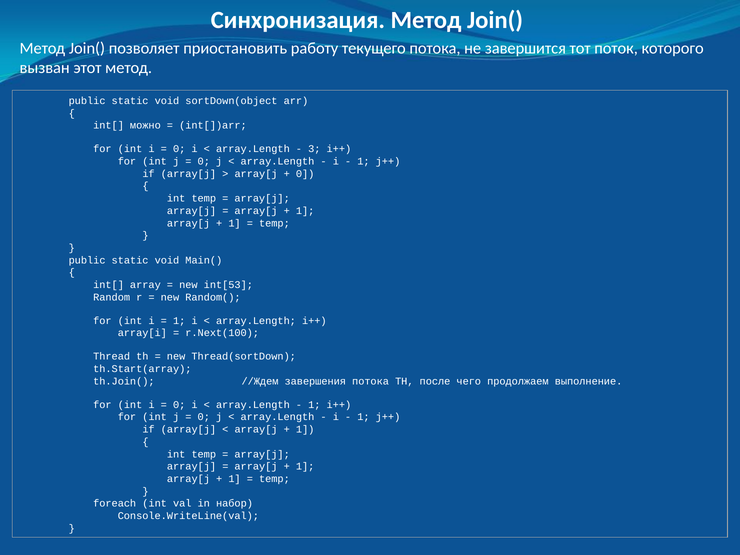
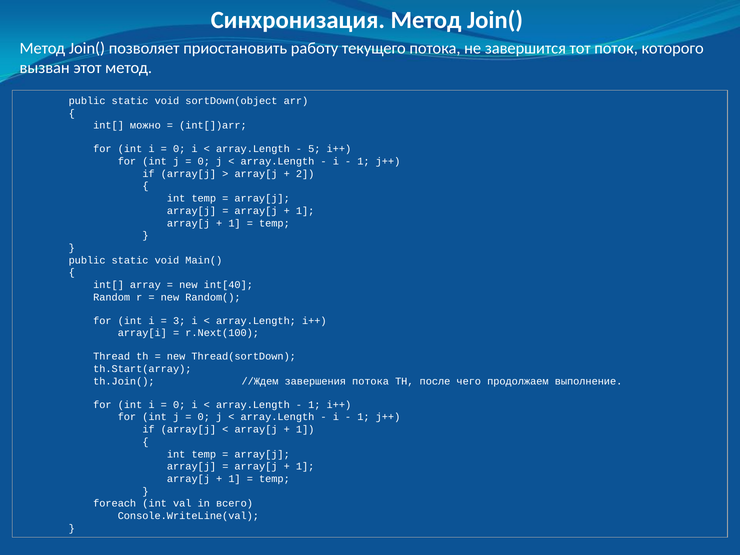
3: 3 -> 5 (314, 149)
0: 0 -> 2 (305, 174)
int[53: int[53 -> int[40 (228, 285)
1: 1 -> 3 (179, 321)
набор: набор -> всего (235, 504)
